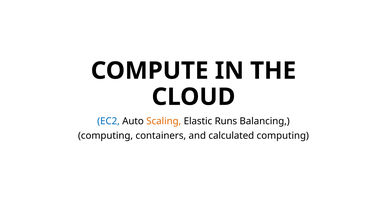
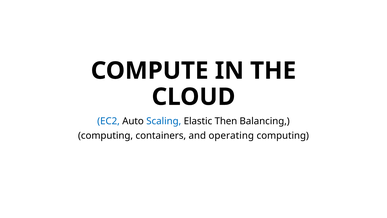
Scaling colour: orange -> blue (164, 121)
Runs: Runs -> Then (226, 121)
calculated: calculated -> operating (231, 135)
